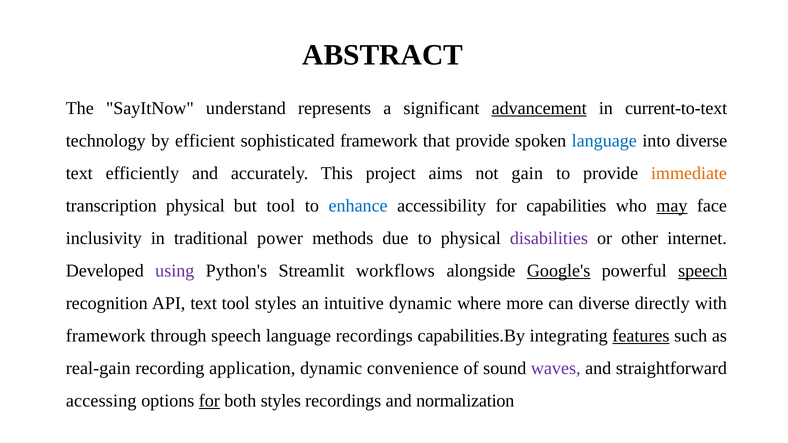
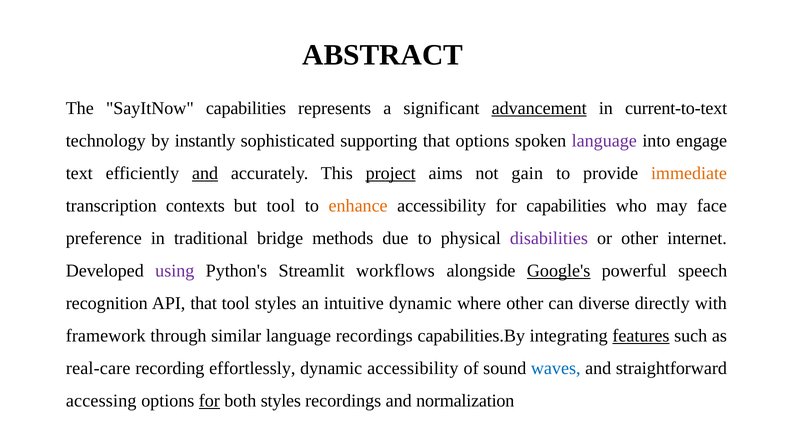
SayItNow understand: understand -> capabilities (246, 108)
efficient: efficient -> instantly (205, 141)
sophisticated framework: framework -> supporting (379, 141)
that provide: provide -> options (482, 141)
language colour: blue -> purple (604, 141)
into diverse: diverse -> engage (702, 141)
and underline: none -> present (205, 173)
project underline: none -> present (391, 173)
transcription physical: physical -> contexts (195, 206)
enhance colour: blue -> orange (358, 206)
may underline: present -> none (672, 206)
inclusivity: inclusivity -> preference (104, 238)
power: power -> bridge (280, 238)
speech underline: present -> none (703, 271)
API text: text -> that (204, 303)
where more: more -> other (525, 303)
through speech: speech -> similar (236, 336)
real-gain: real-gain -> real-care (98, 368)
application: application -> effortlessly (252, 368)
dynamic convenience: convenience -> accessibility (413, 368)
waves colour: purple -> blue (556, 368)
